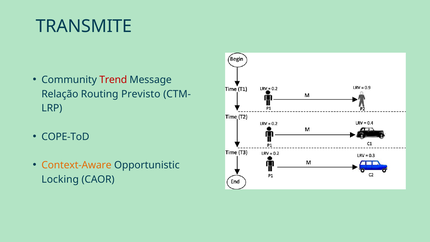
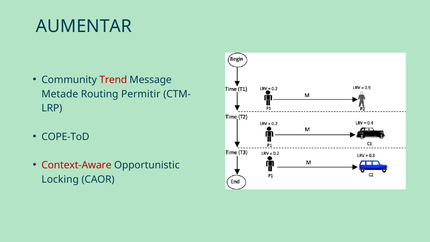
TRANSMITE: TRANSMITE -> AUMENTAR (84, 26)
Relação: Relação -> Metade (60, 94)
Previsto: Previsto -> Permitir (141, 94)
Context-Aware colour: orange -> red (76, 165)
